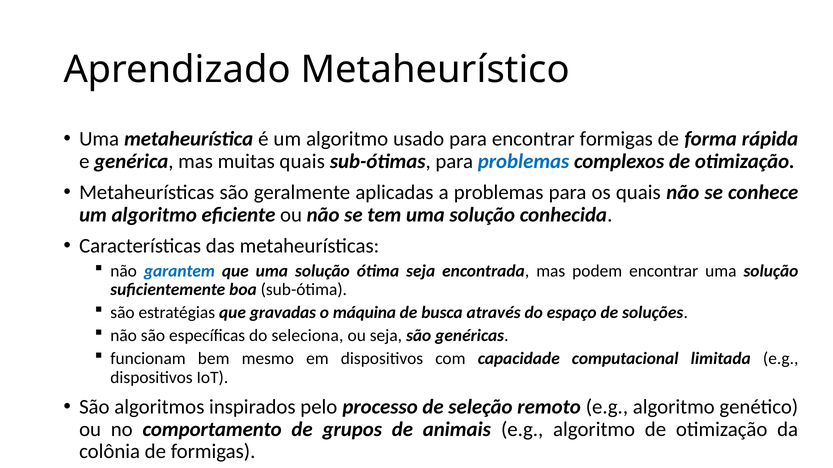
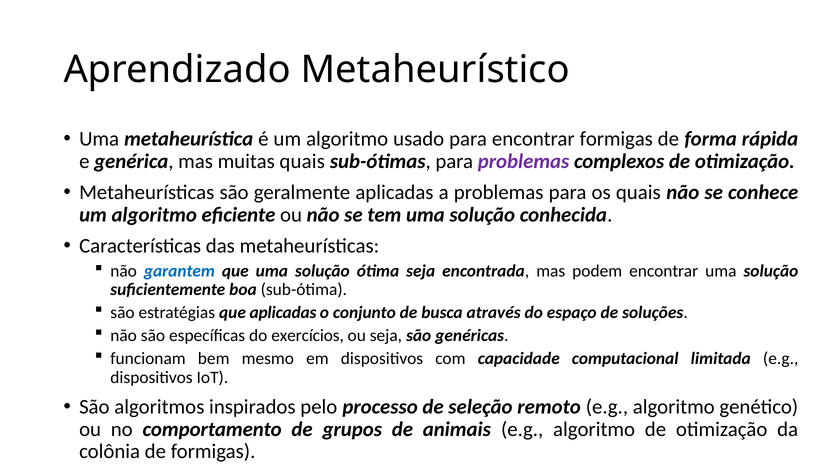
problemas colour: blue -> purple (524, 161)
que gravadas: gravadas -> aplicadas (283, 313)
máquina: máquina -> conjunto (364, 313)
seleciona: seleciona -> exercícios (308, 336)
